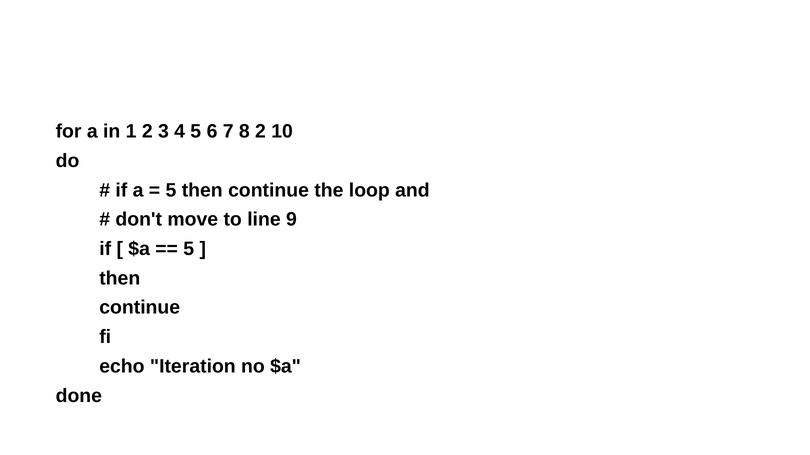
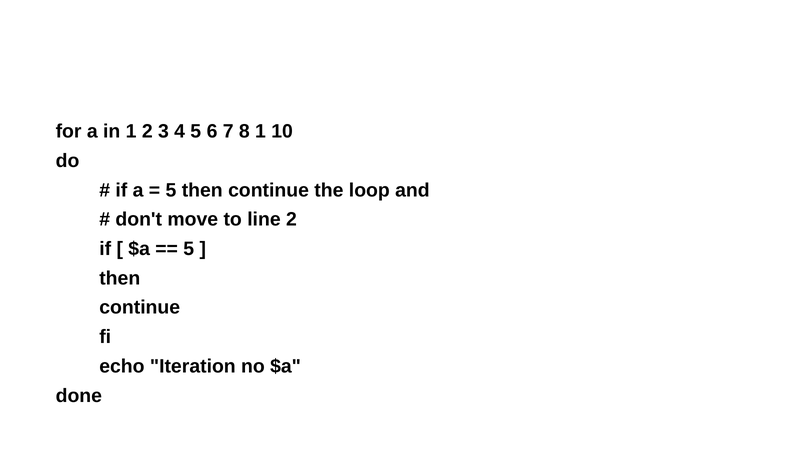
8 2: 2 -> 1 (261, 132)
line 9: 9 -> 2 (291, 220)
